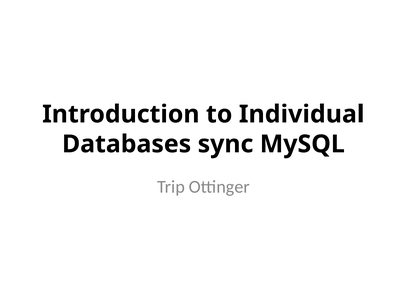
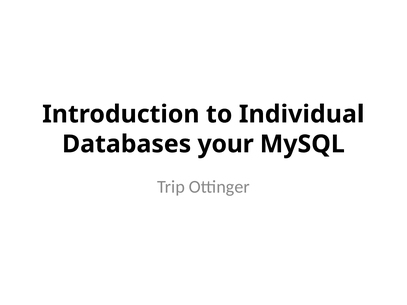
sync: sync -> your (226, 144)
